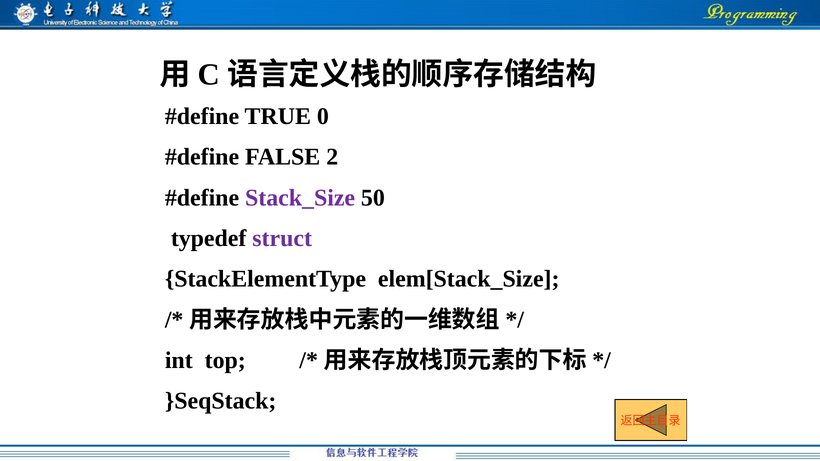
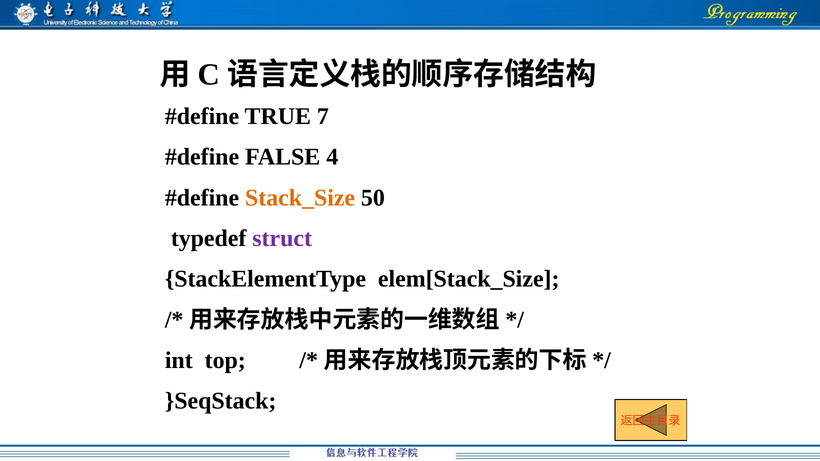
0: 0 -> 7 (323, 116)
2: 2 -> 4 (332, 157)
Stack_Size colour: purple -> orange (300, 198)
